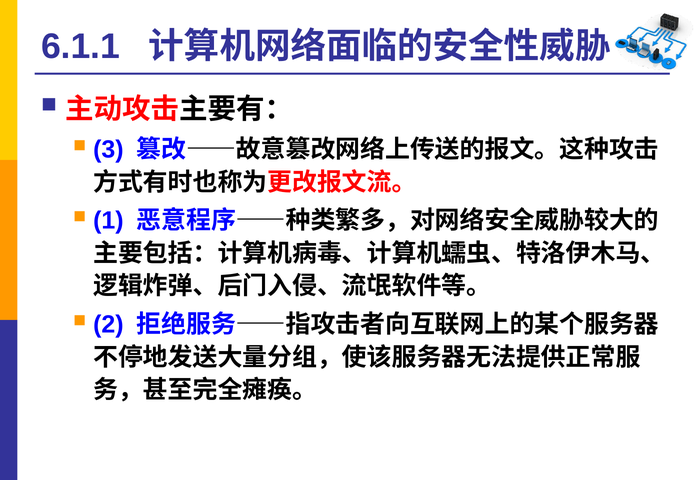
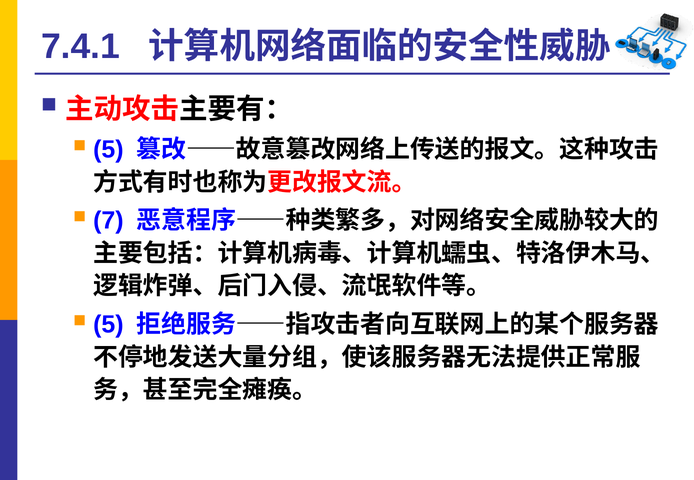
6.1.1: 6.1.1 -> 7.4.1 (81, 47)
3: 3 -> 5 (108, 150)
1: 1 -> 7 (108, 221)
2: 2 -> 5 (108, 325)
